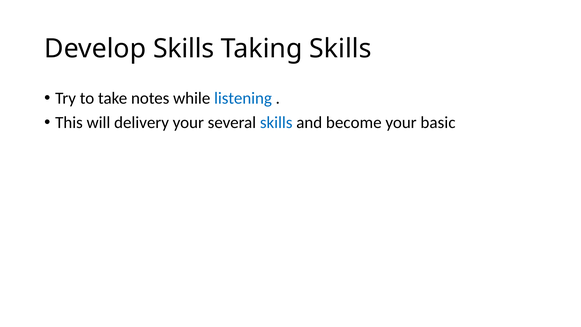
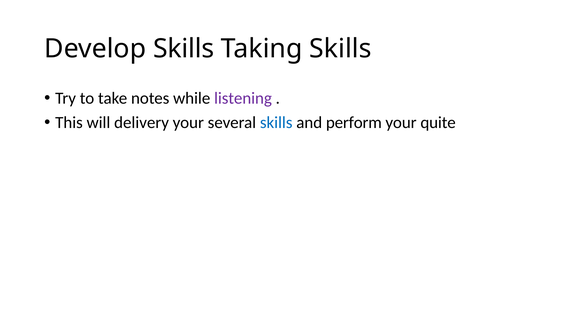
listening colour: blue -> purple (243, 98)
become: become -> perform (354, 123)
basic: basic -> quite (438, 123)
